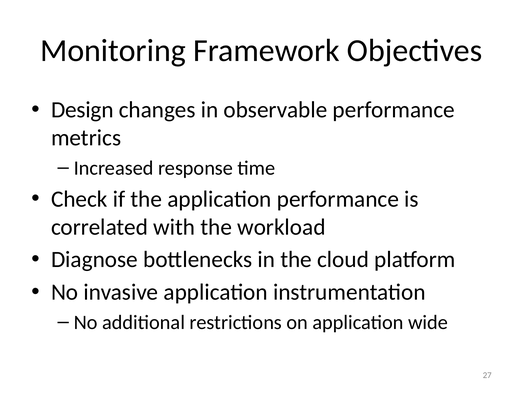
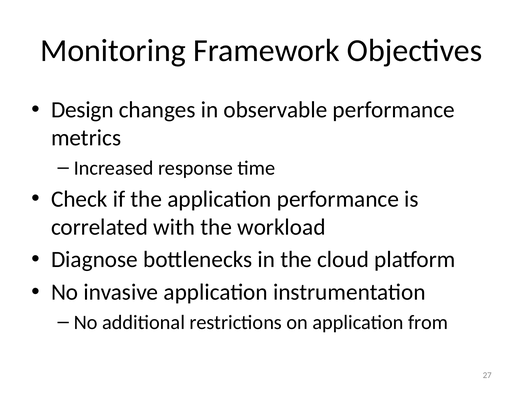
wide: wide -> from (428, 322)
